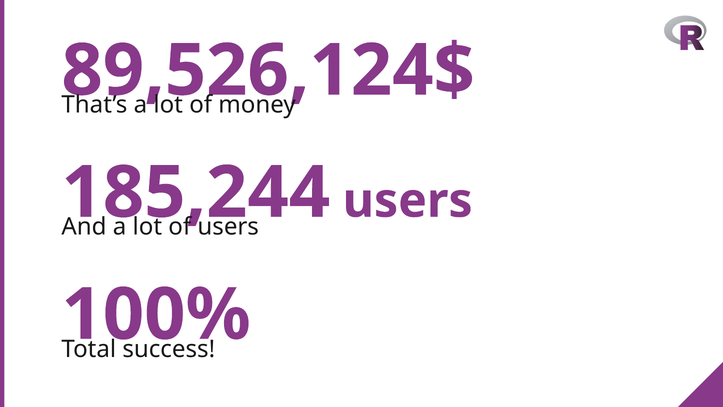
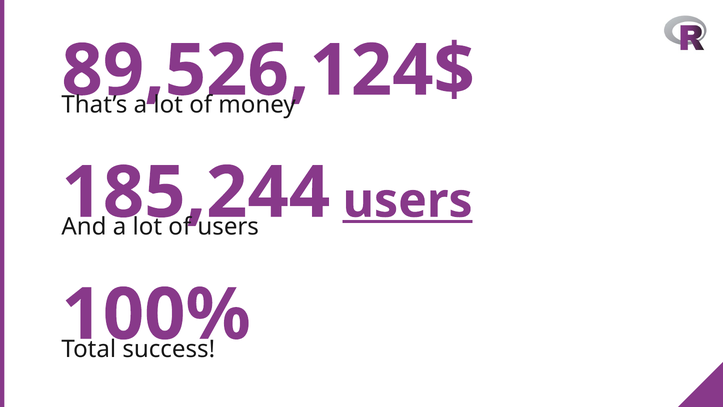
users underline: none -> present (408, 201)
